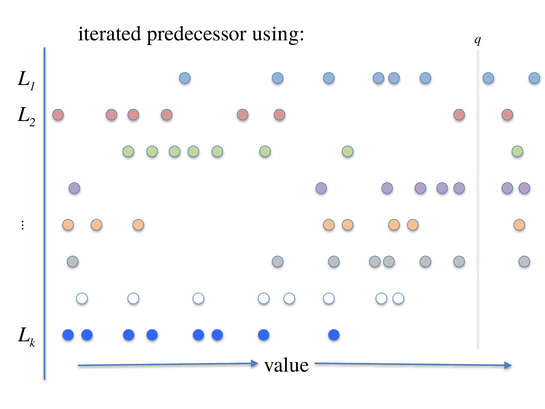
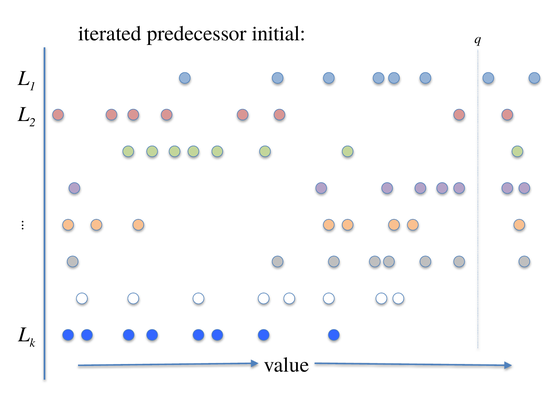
using: using -> initial (279, 33)
